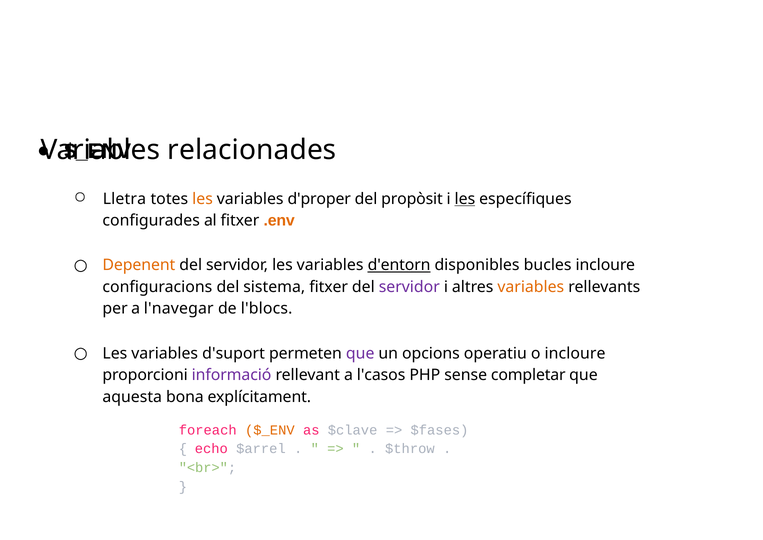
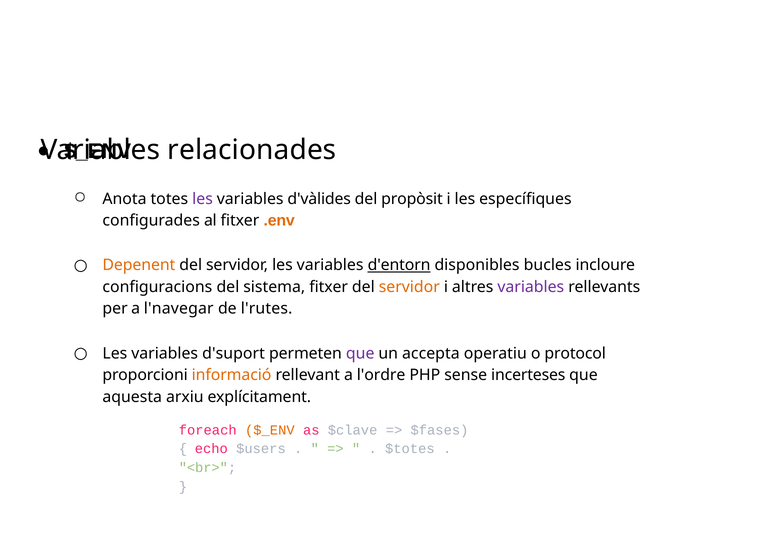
Lletra: Lletra -> Anota (125, 199)
les colour: orange -> purple (203, 199)
d'proper: d'proper -> d'vàlides (319, 199)
les underline: present -> none (465, 199)
servidor colour: purple -> orange (409, 287)
variables colour: orange -> purple (531, 287)
l'blocs: l'blocs -> l'rutes (267, 309)
opcions: opcions -> accepta (431, 353)
o incloure: incloure -> protocol (575, 353)
informació colour: purple -> orange (232, 375)
l'casos: l'casos -> l'ordre (381, 375)
completar: completar -> incerteses (528, 375)
bona: bona -> arxiu (185, 397)
$arrel: $arrel -> $users (261, 449)
$throw: $throw -> $totes (410, 449)
